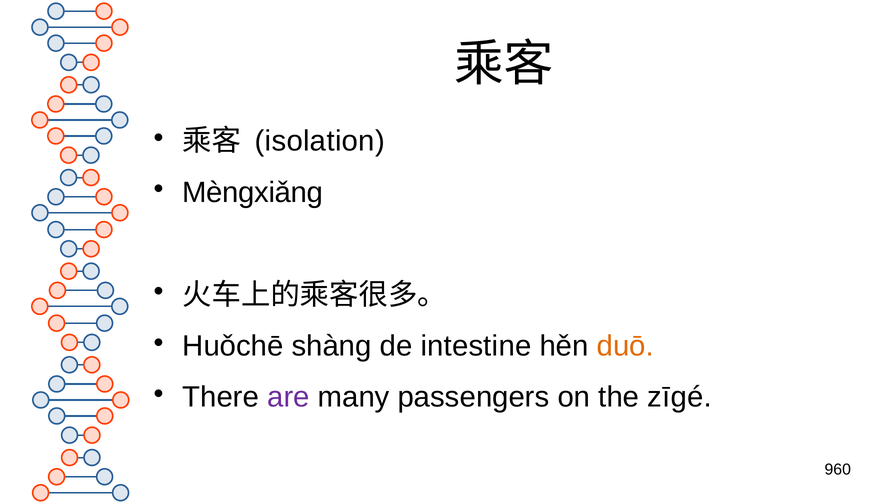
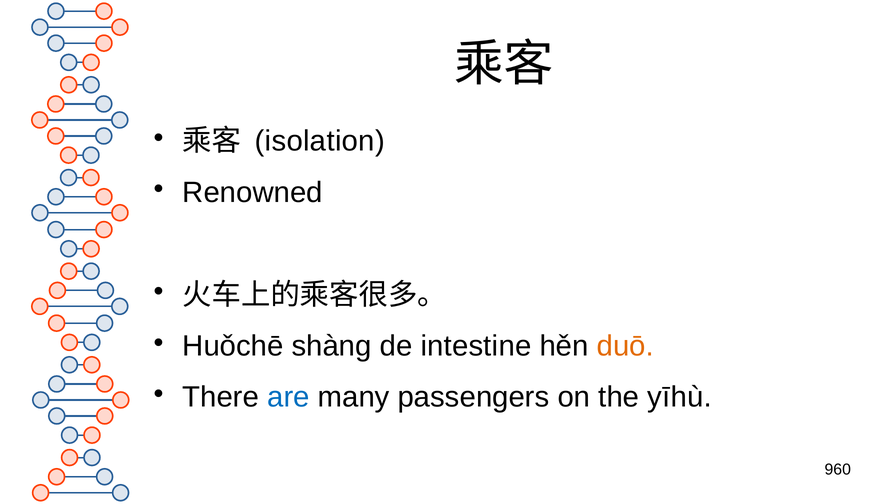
Mèngxiǎng: Mèngxiǎng -> Renowned (253, 192)
are colour: purple -> blue (288, 397)
zīgé: zīgé -> yīhù (680, 397)
